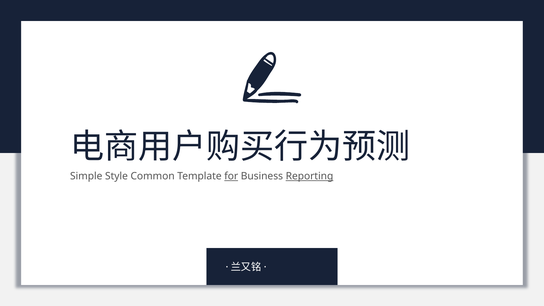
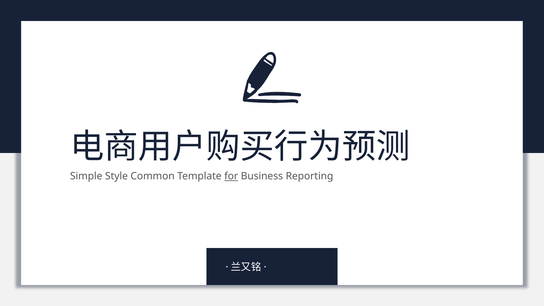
Reporting underline: present -> none (309, 176)
